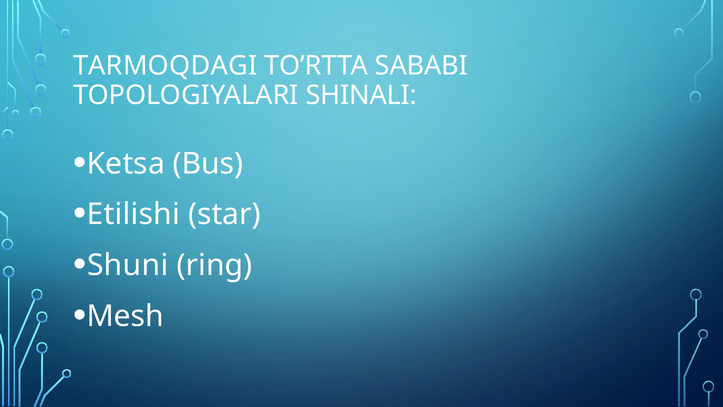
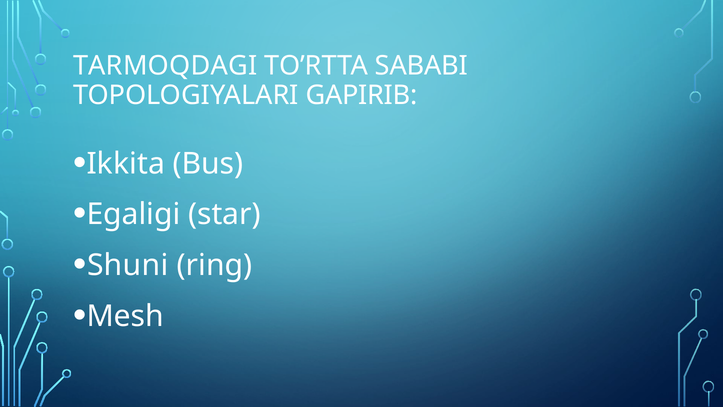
SHINALI: SHINALI -> GAPIRIB (361, 95)
Ketsa: Ketsa -> Ikkita (126, 163)
Etilishi: Etilishi -> Egaligi (134, 214)
